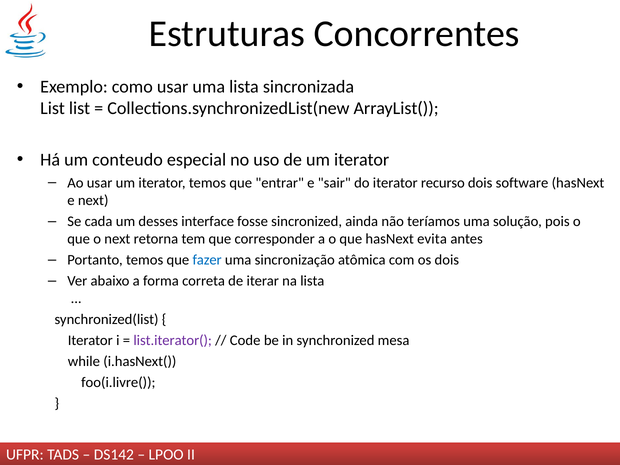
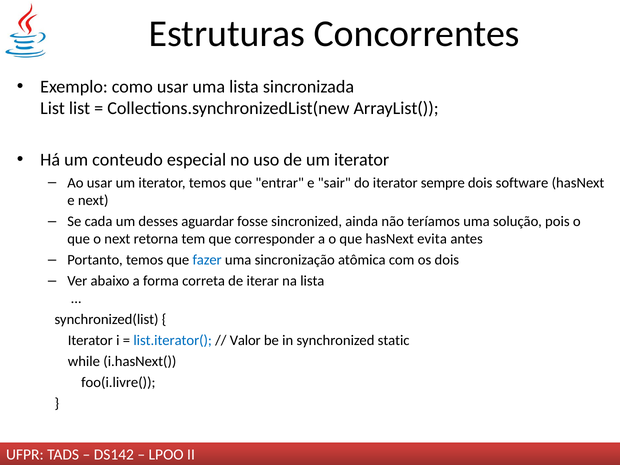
recurso: recurso -> sempre (443, 183)
interface: interface -> aguardar (208, 221)
list.iterator( colour: purple -> blue (173, 341)
Code: Code -> Valor (245, 341)
mesa: mesa -> static (394, 341)
